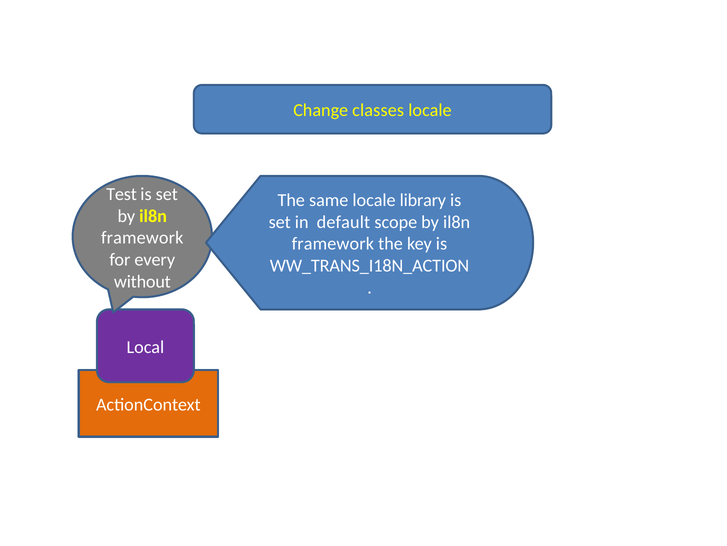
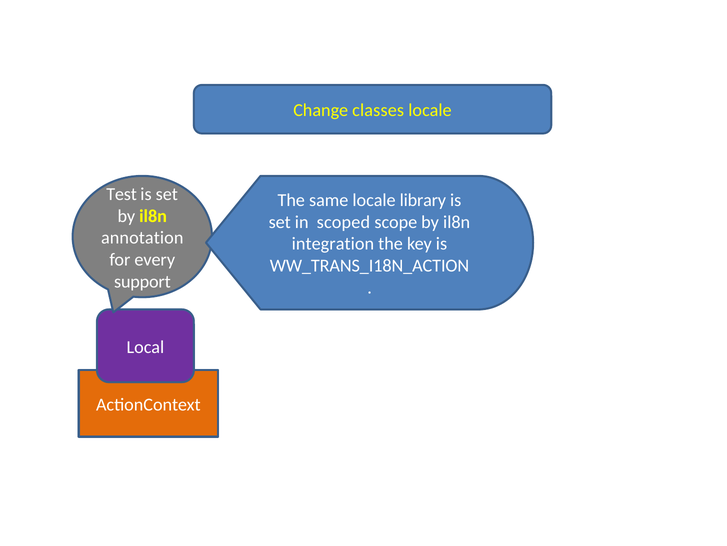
default: default -> scoped (343, 222)
framework: framework -> annotation (142, 238)
framework: framework -> integration (333, 244)
without: without -> support (142, 281)
